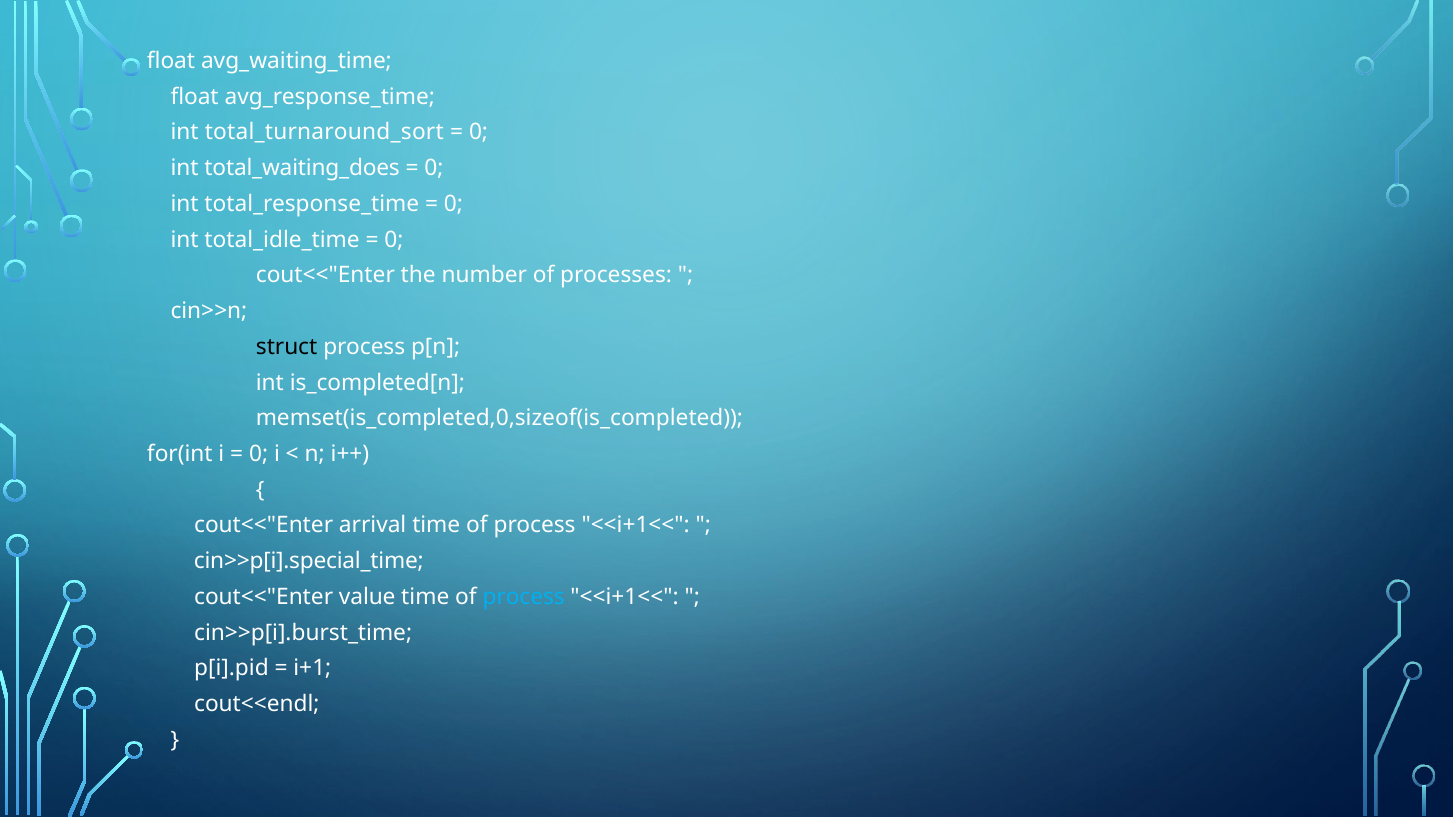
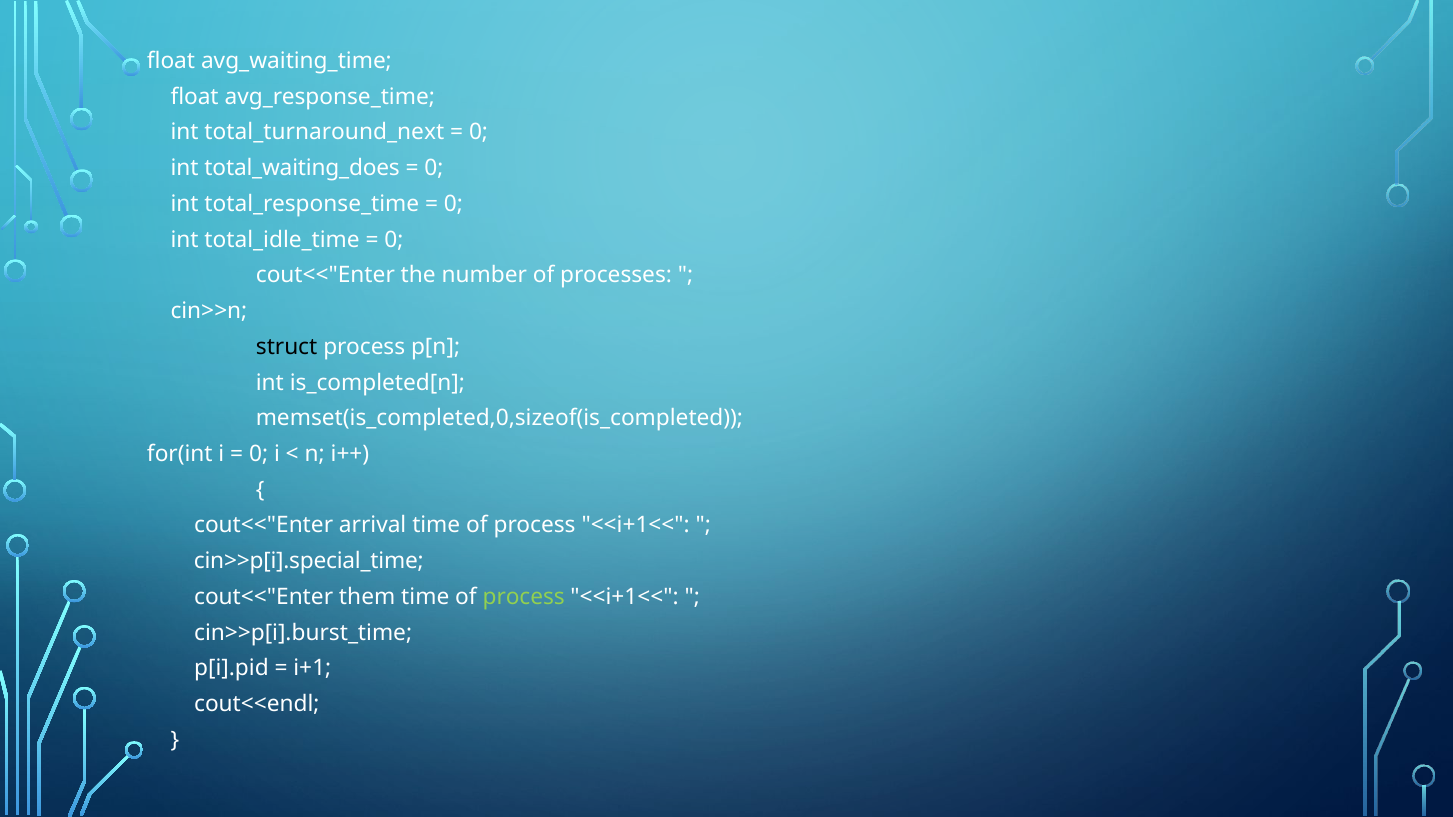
total_turnaround_sort: total_turnaround_sort -> total_turnaround_next (324, 133)
value: value -> them (367, 597)
process colour: light blue -> light green (524, 597)
